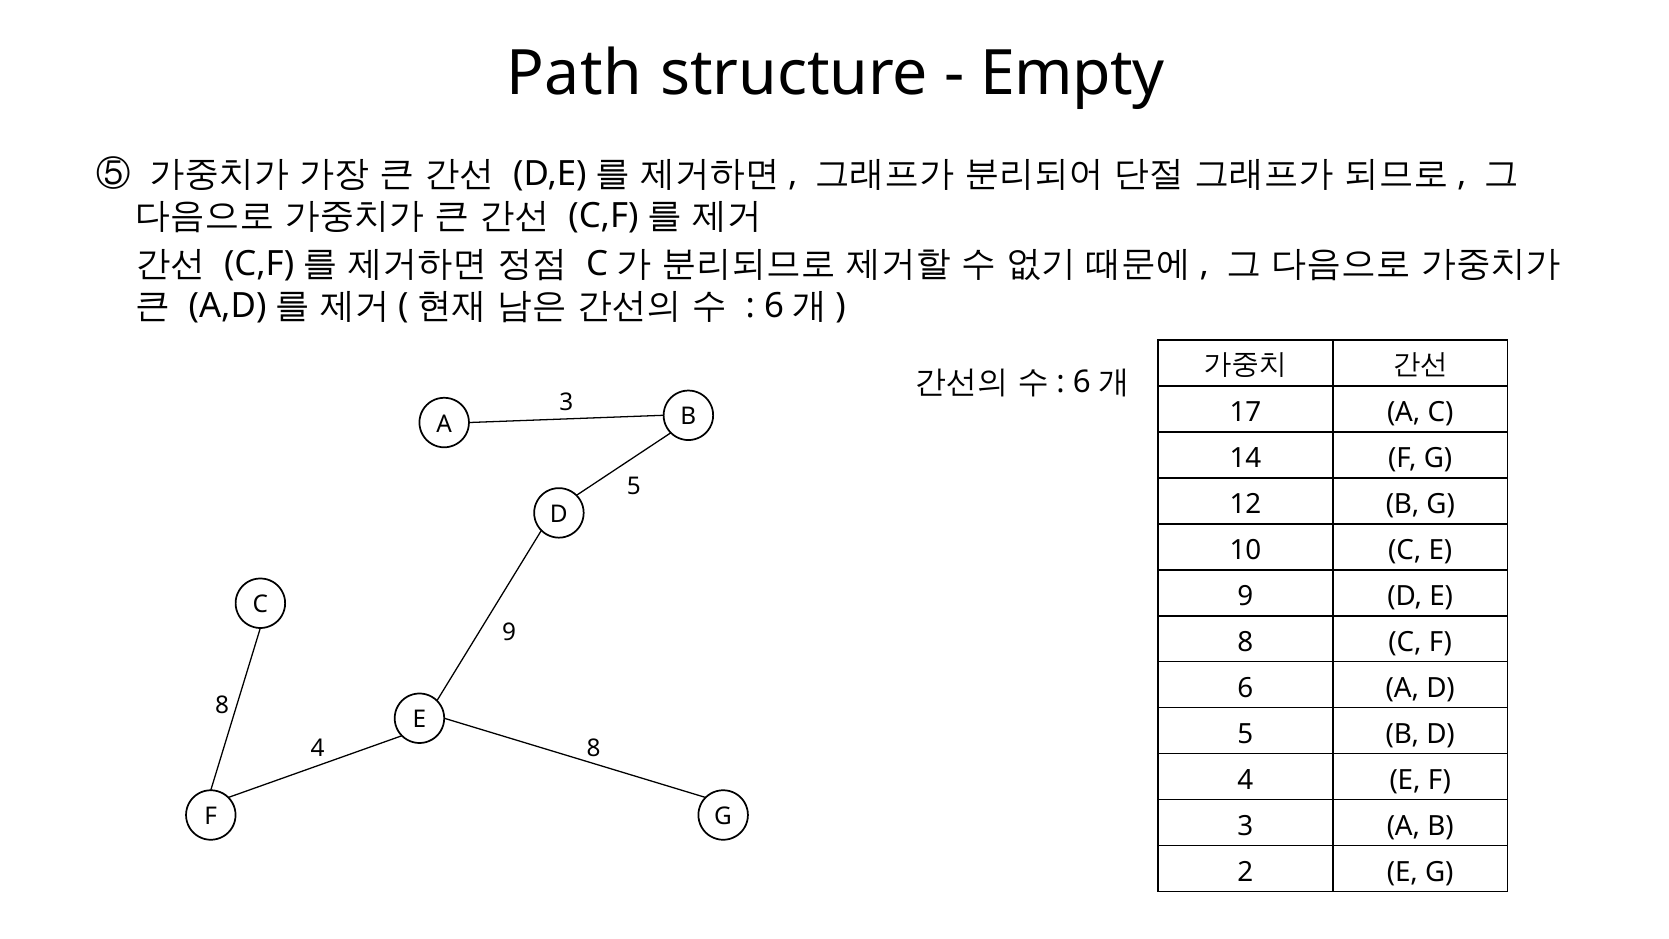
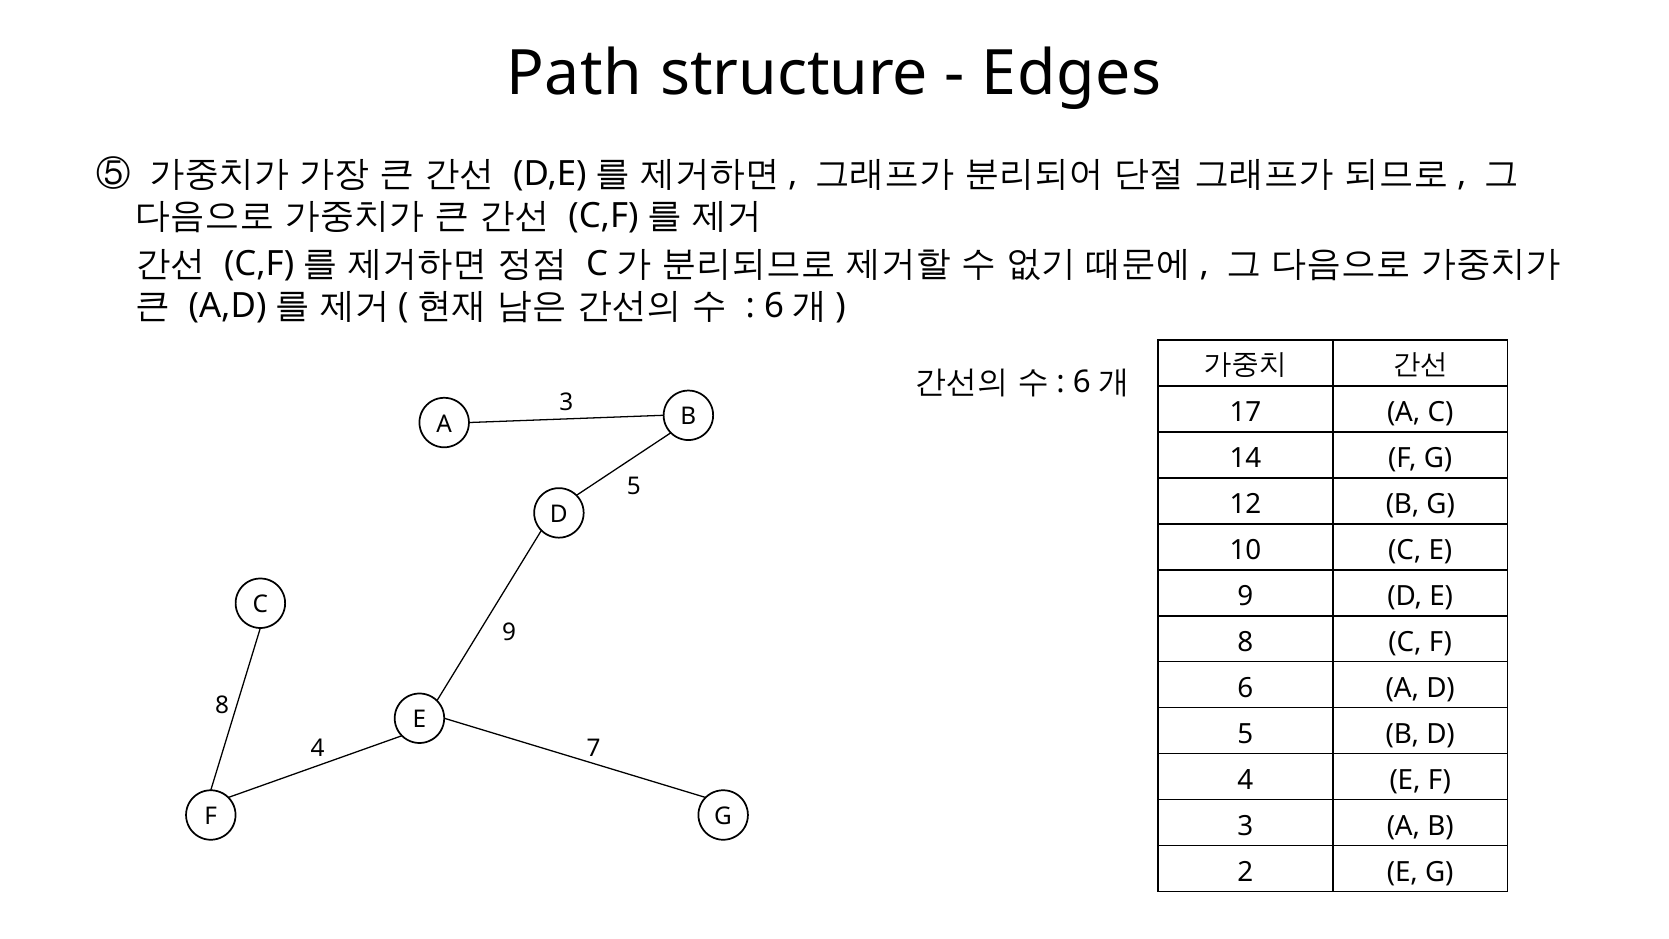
Empty: Empty -> Edges (1072, 74)
4 8: 8 -> 7 (594, 749)
